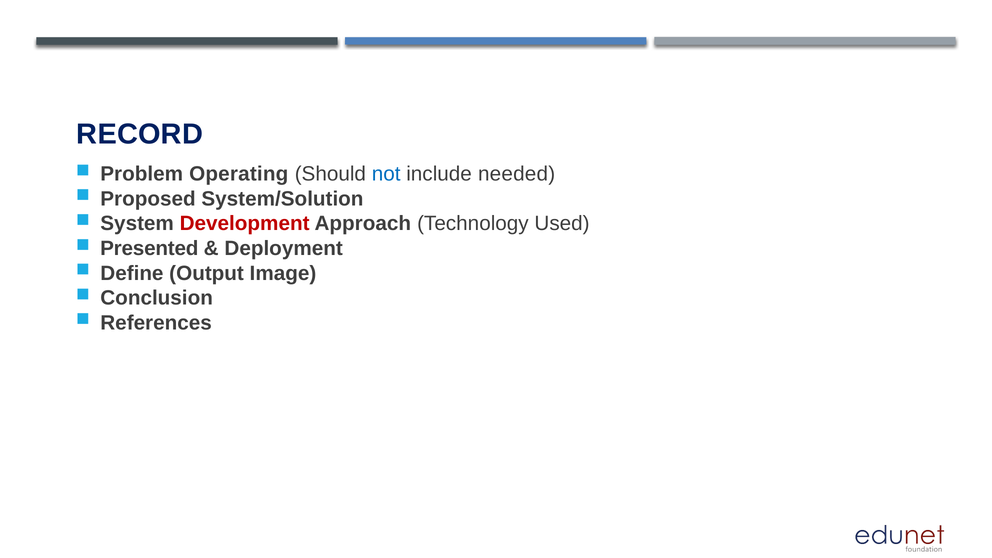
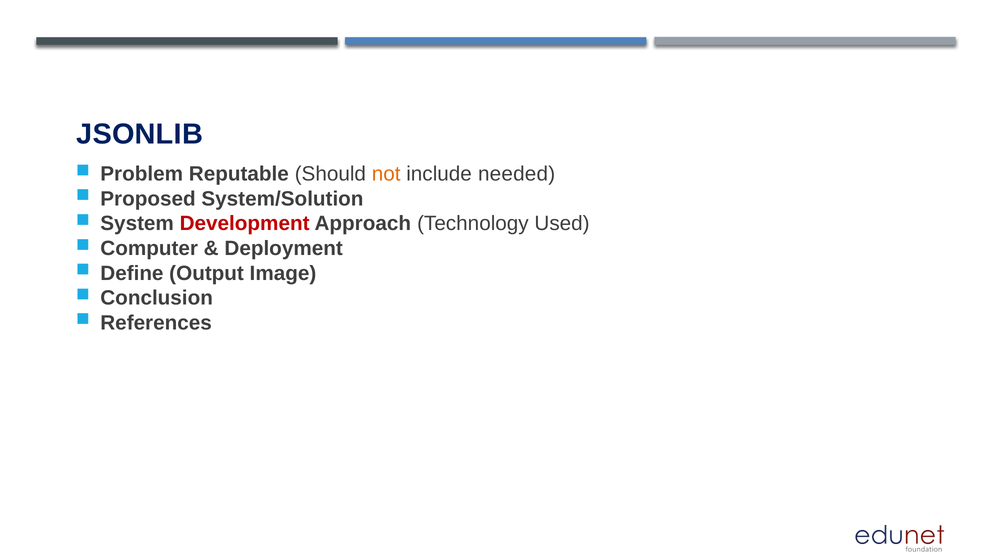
RECORD: RECORD -> JSONLIB (140, 134)
Operating: Operating -> Reputable (239, 174)
not colour: blue -> orange (386, 174)
Presented: Presented -> Computer (149, 248)
